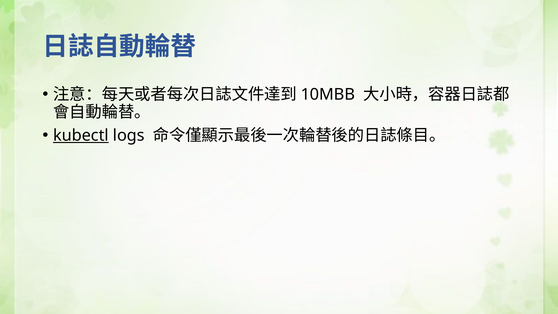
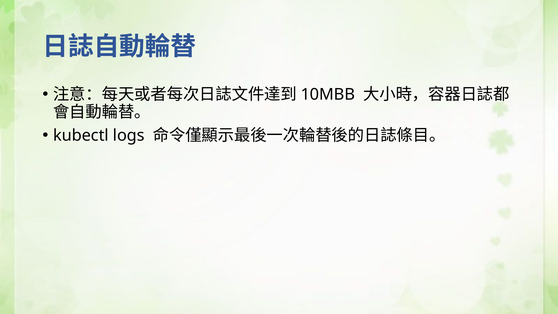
kubectl underline: present -> none (81, 135)
